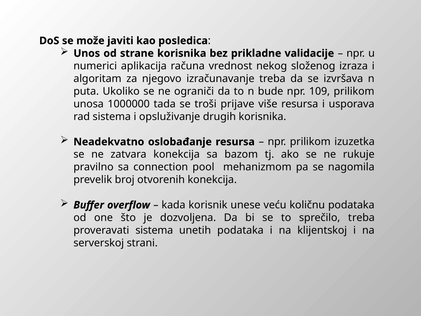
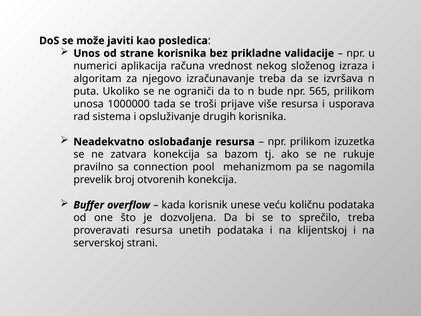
109: 109 -> 565 (320, 91)
proveravati sistema: sistema -> resursa (154, 230)
